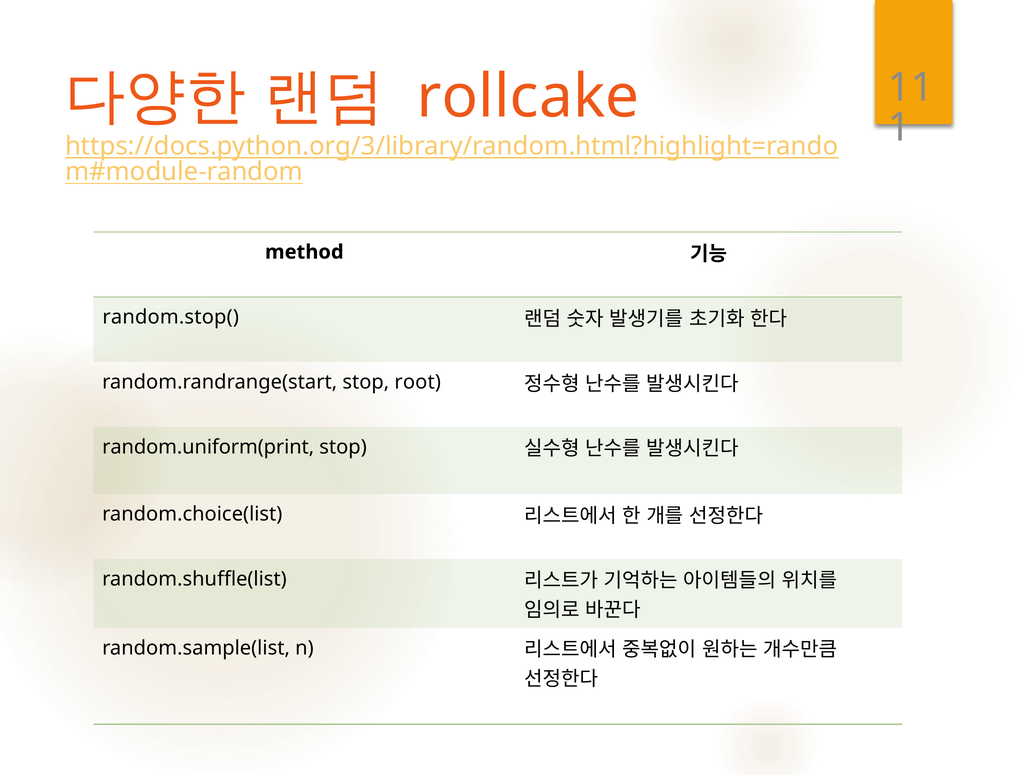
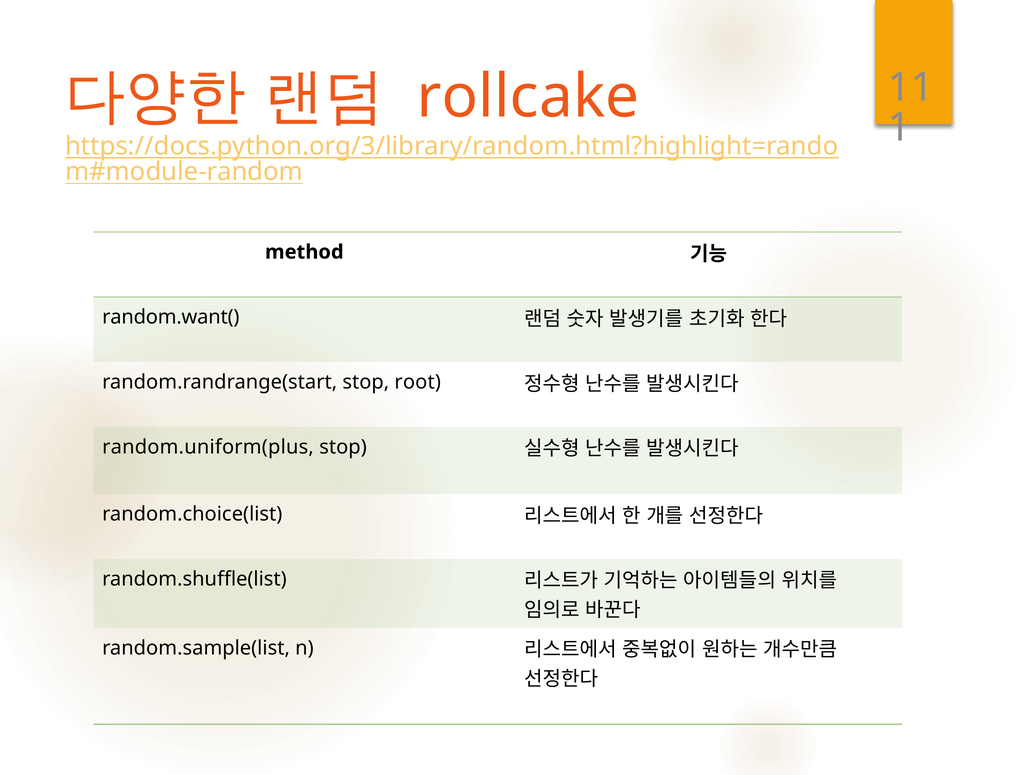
random.stop(: random.stop( -> random.want( (171, 317)
random.uniform(print: random.uniform(print -> random.uniform(plus (208, 447)
